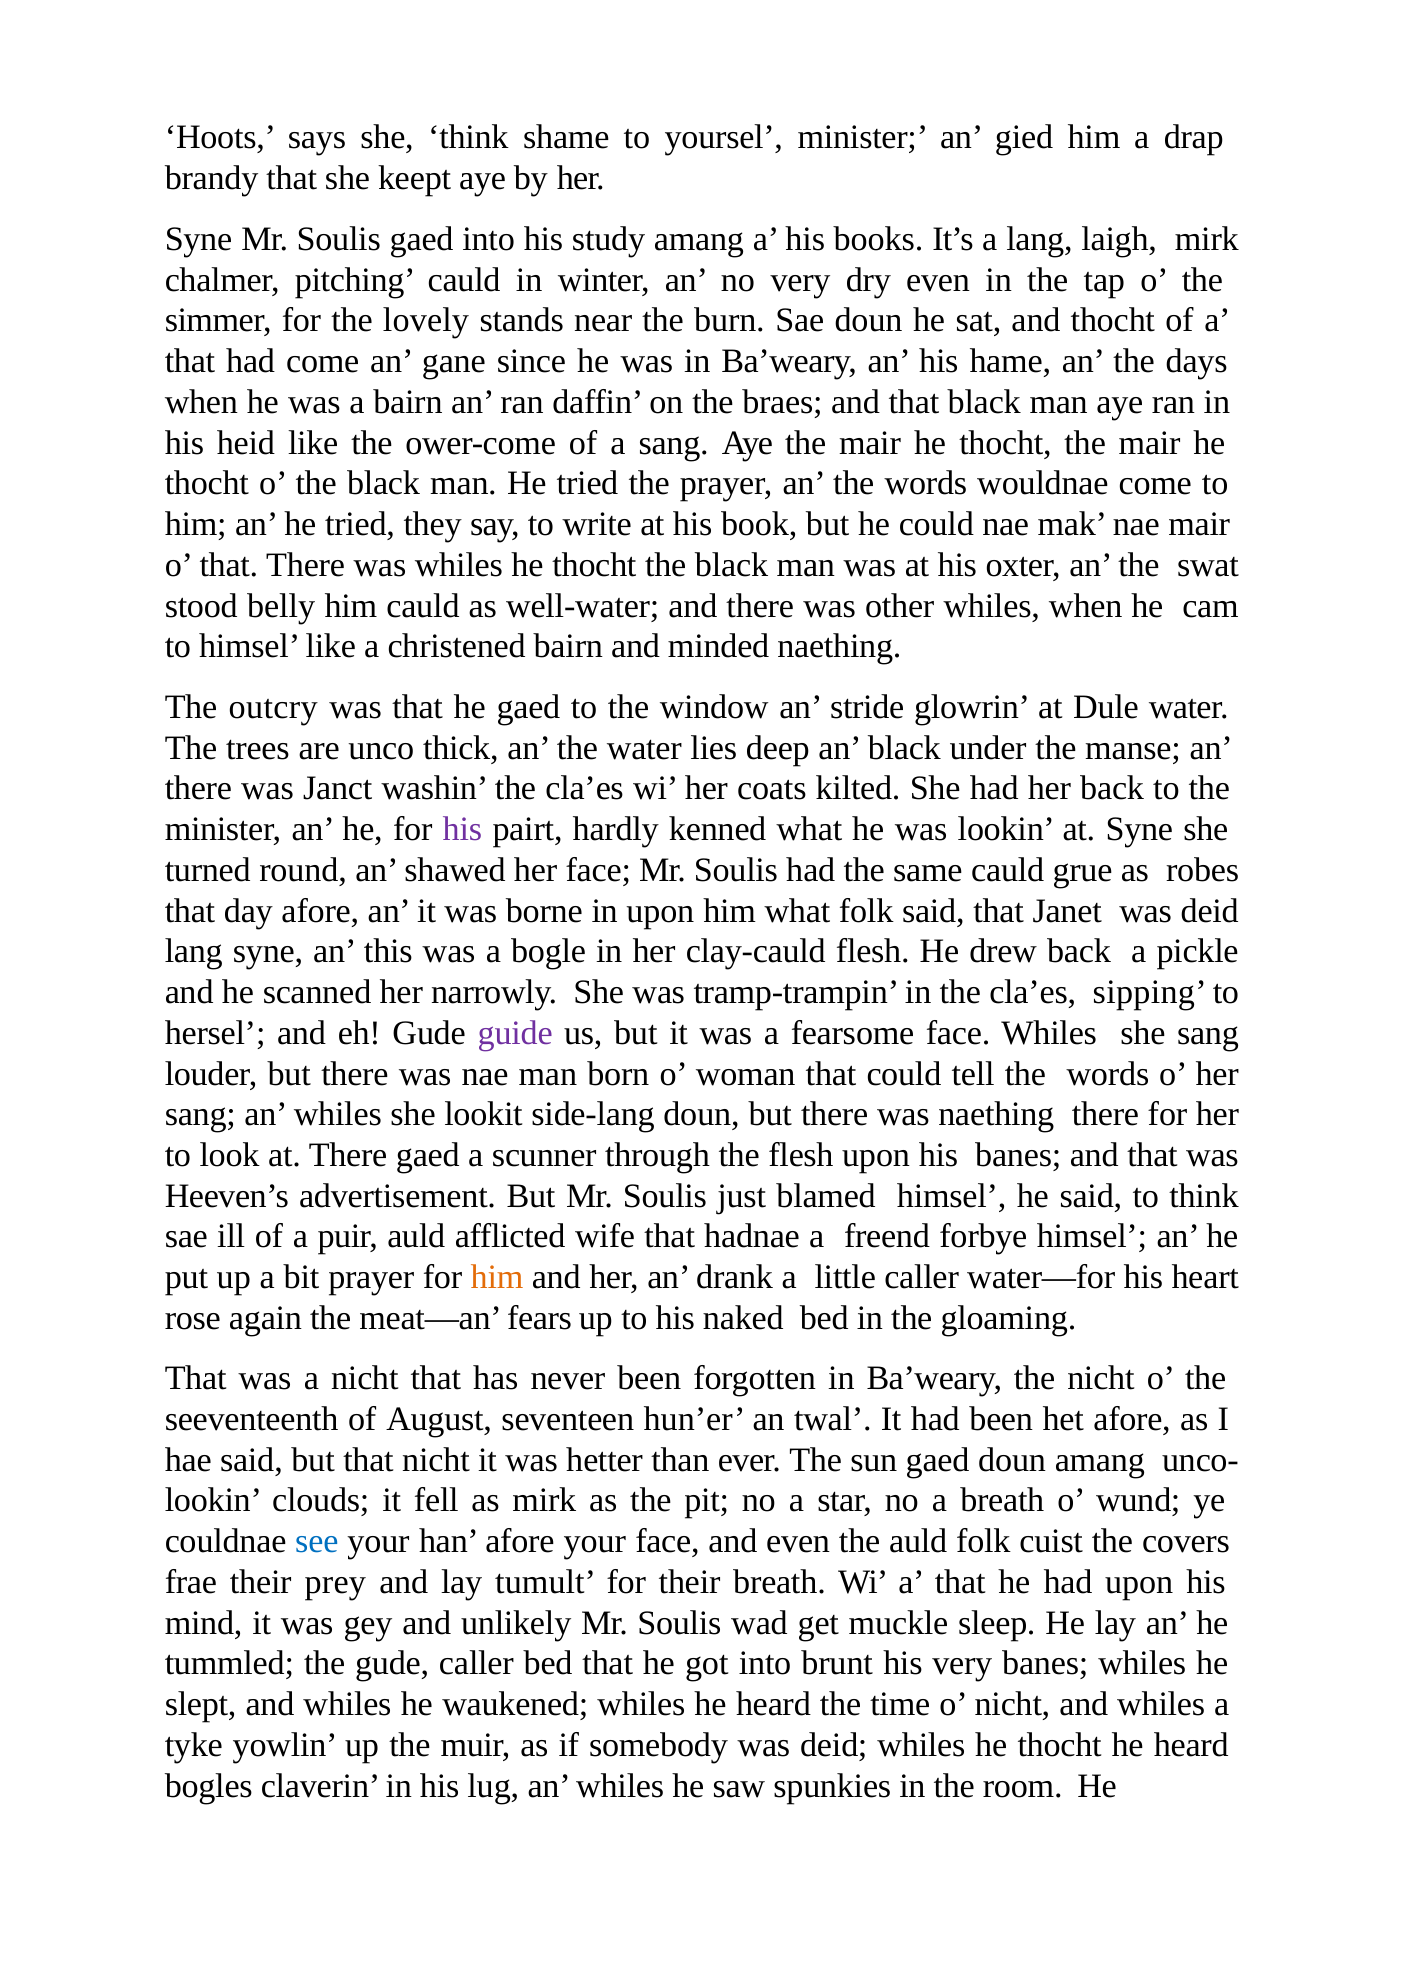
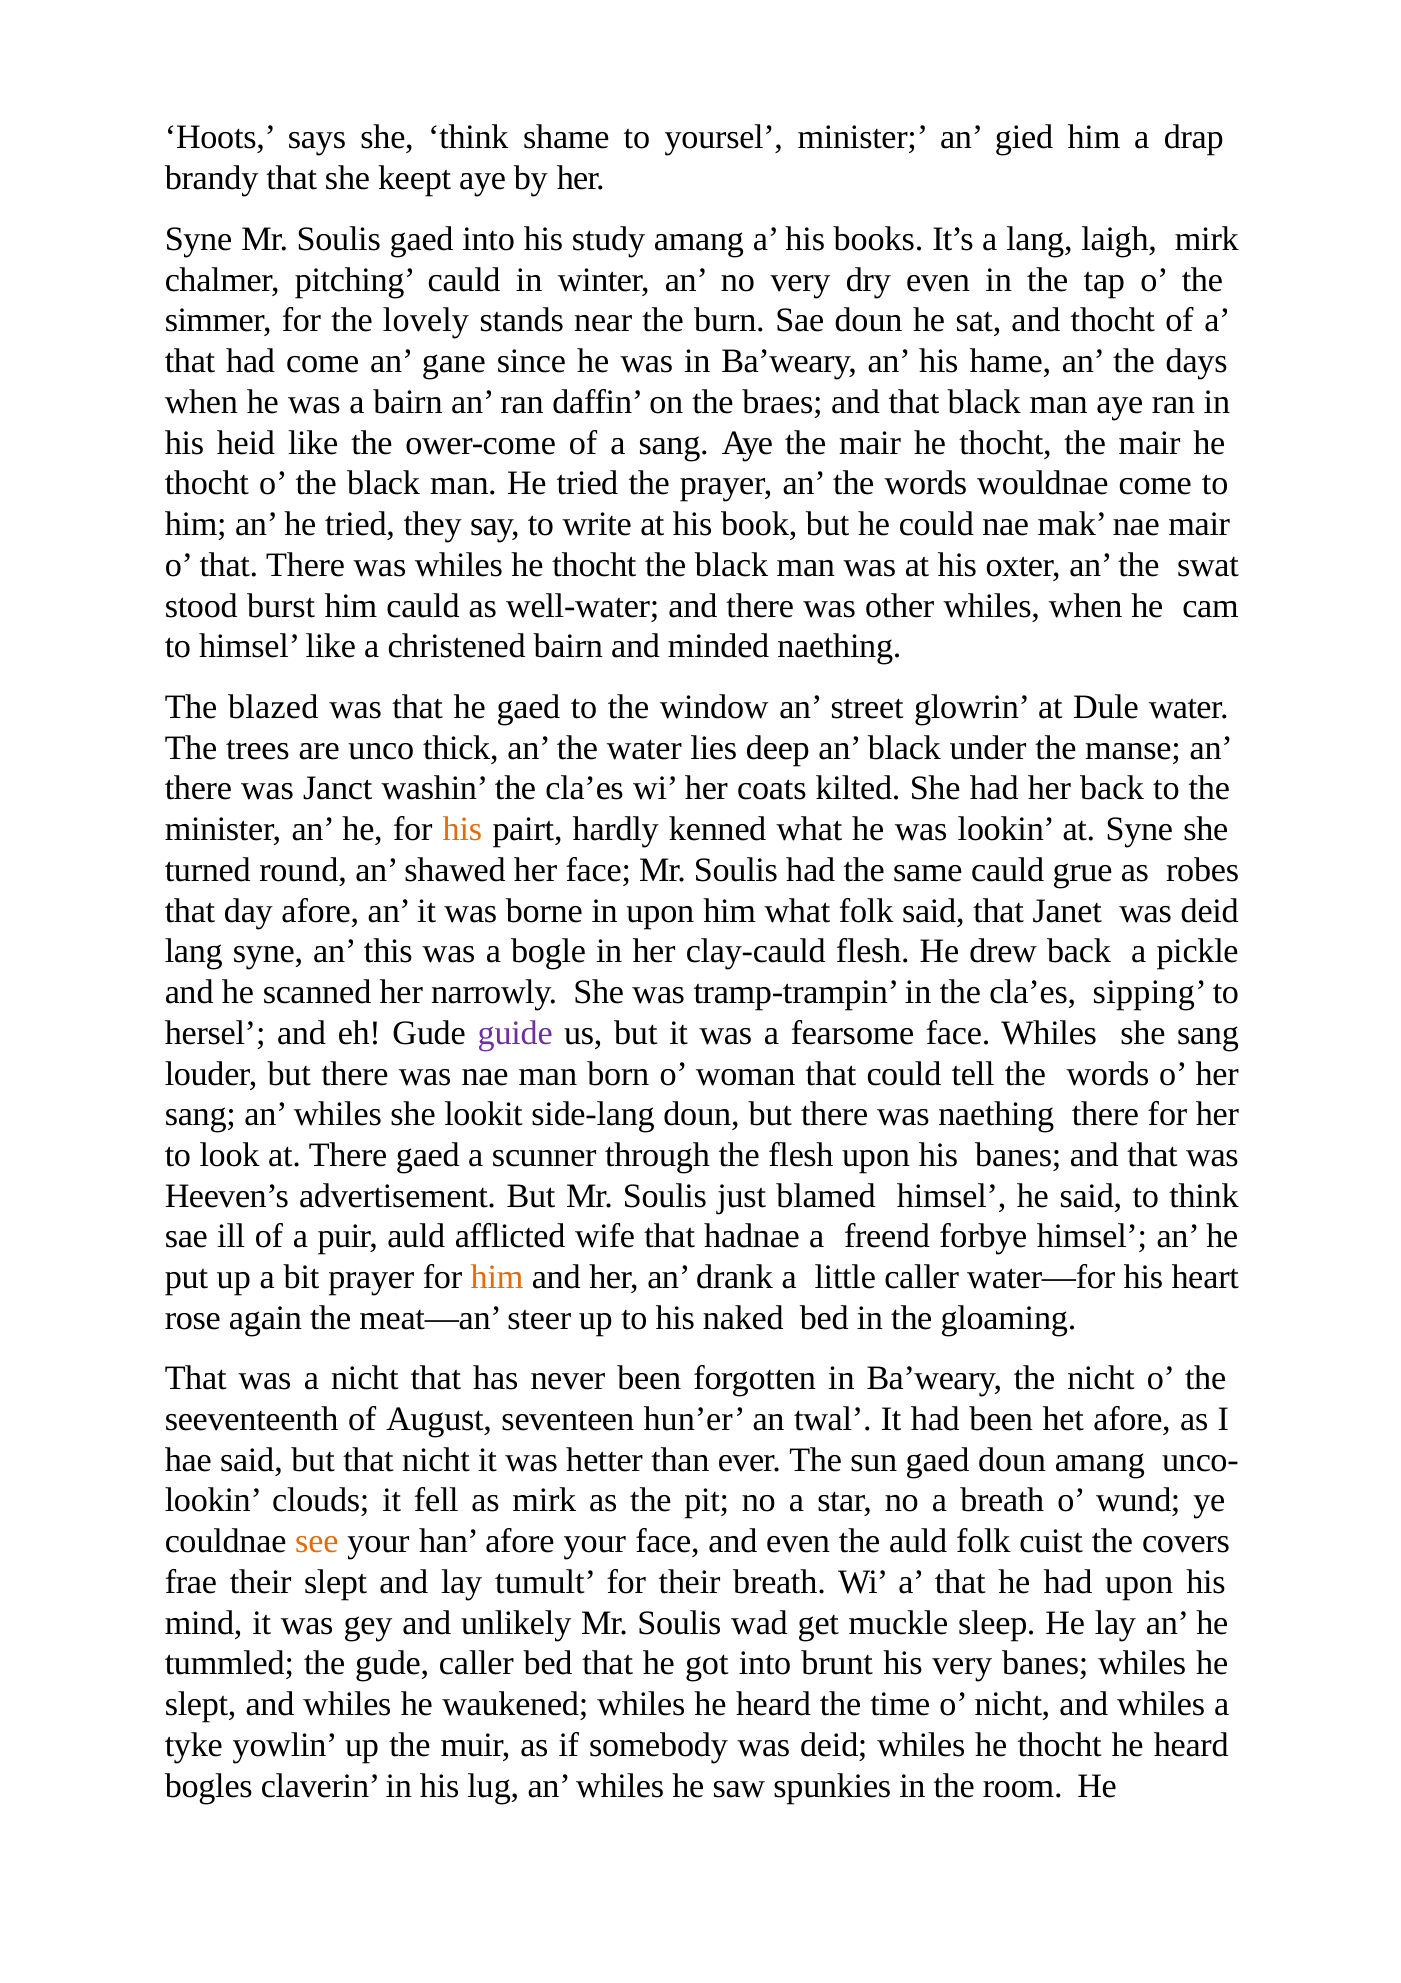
belly: belly -> burst (281, 606)
outcry: outcry -> blazed (273, 707)
stride: stride -> street (867, 707)
his colour: purple -> orange (462, 829)
fears: fears -> steer (539, 1318)
see colour: blue -> orange (317, 1541)
their prey: prey -> slept (336, 1582)
